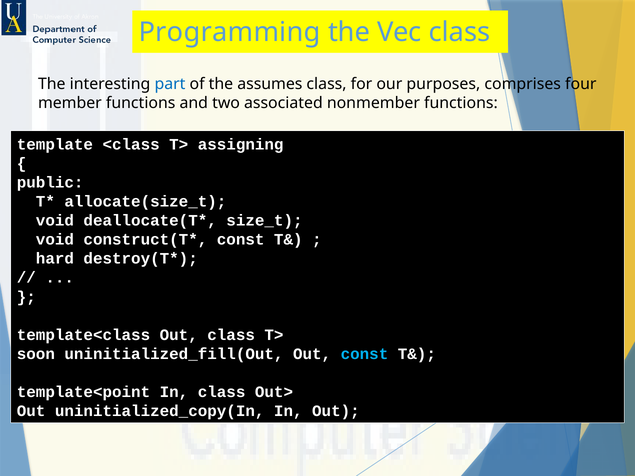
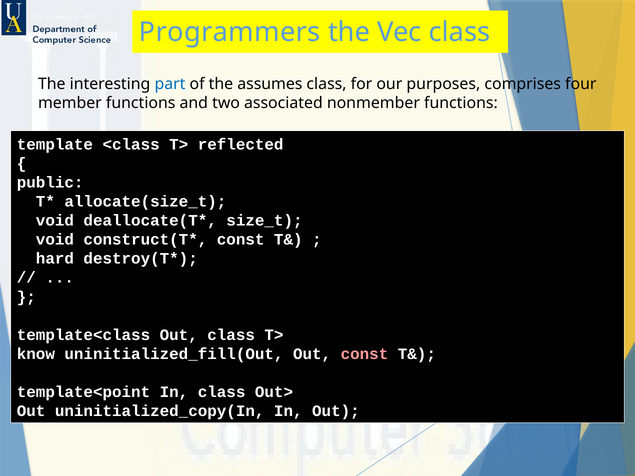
Programming: Programming -> Programmers (230, 32)
assigning: assigning -> reflected (241, 145)
soon: soon -> know (36, 354)
const colour: light blue -> pink (364, 354)
